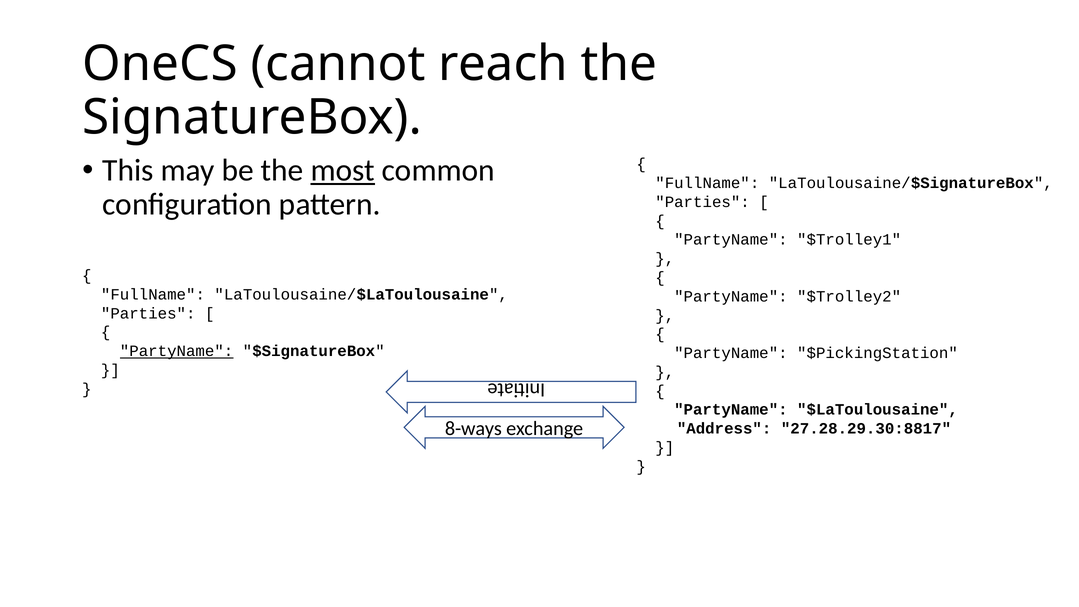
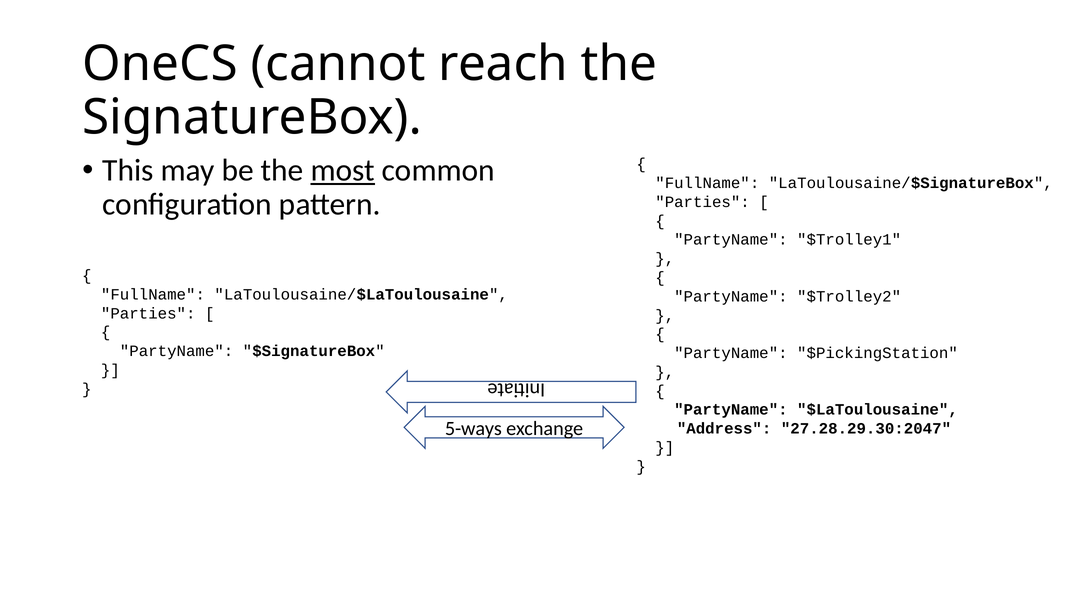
PartyName underline: present -> none (177, 351)
8-ways: 8-ways -> 5-ways (473, 429)
27.28.29.30:8817: 27.28.29.30:8817 -> 27.28.29.30:2047 (866, 429)
